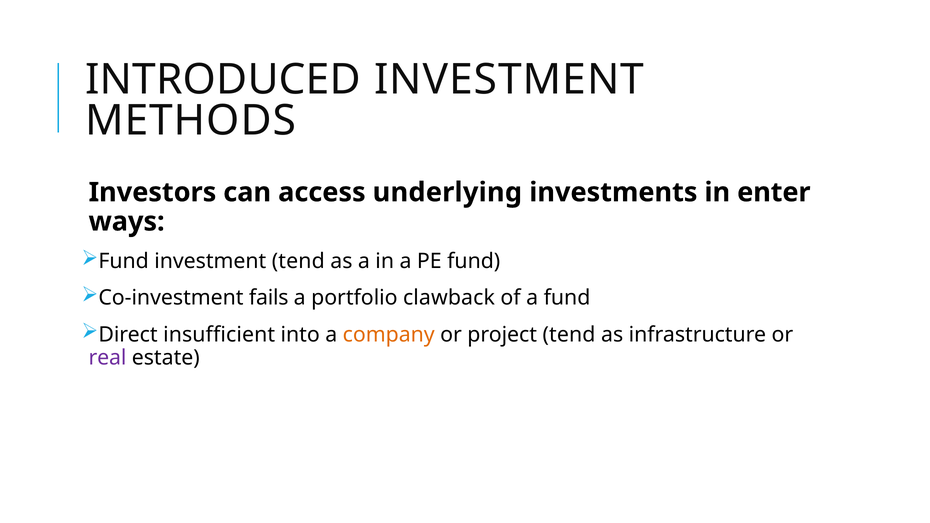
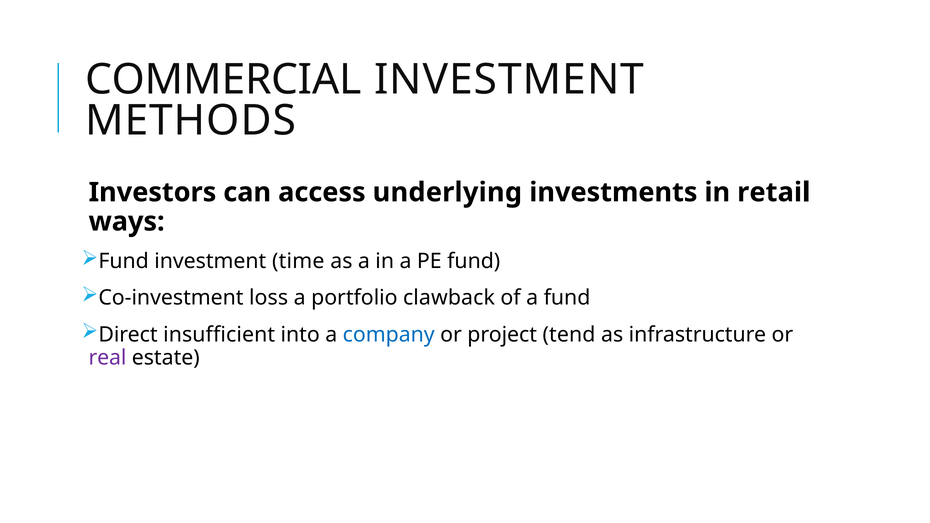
INTRODUCED: INTRODUCED -> COMMERCIAL (223, 80)
enter: enter -> retail (774, 192)
investment tend: tend -> time (298, 261)
fails: fails -> loss (269, 298)
company colour: orange -> blue (389, 335)
